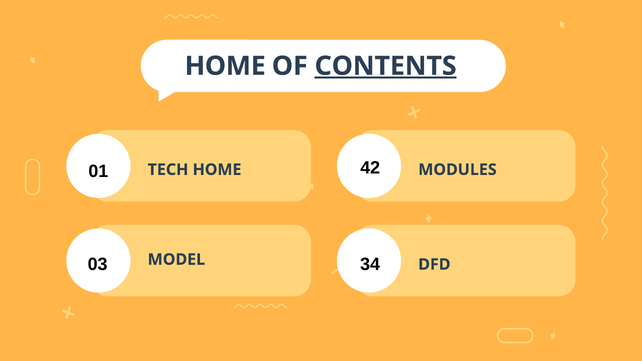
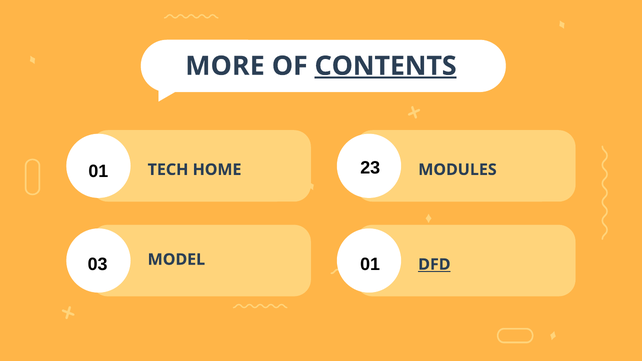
HOME: HOME -> MORE (225, 66)
42: 42 -> 23 (370, 168)
03 34: 34 -> 01 (370, 264)
DFD underline: none -> present (434, 265)
